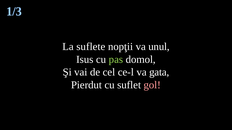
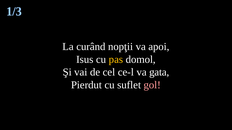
suflete: suflete -> curând (91, 47)
unul: unul -> apoi (159, 47)
pas colour: light green -> yellow (116, 60)
